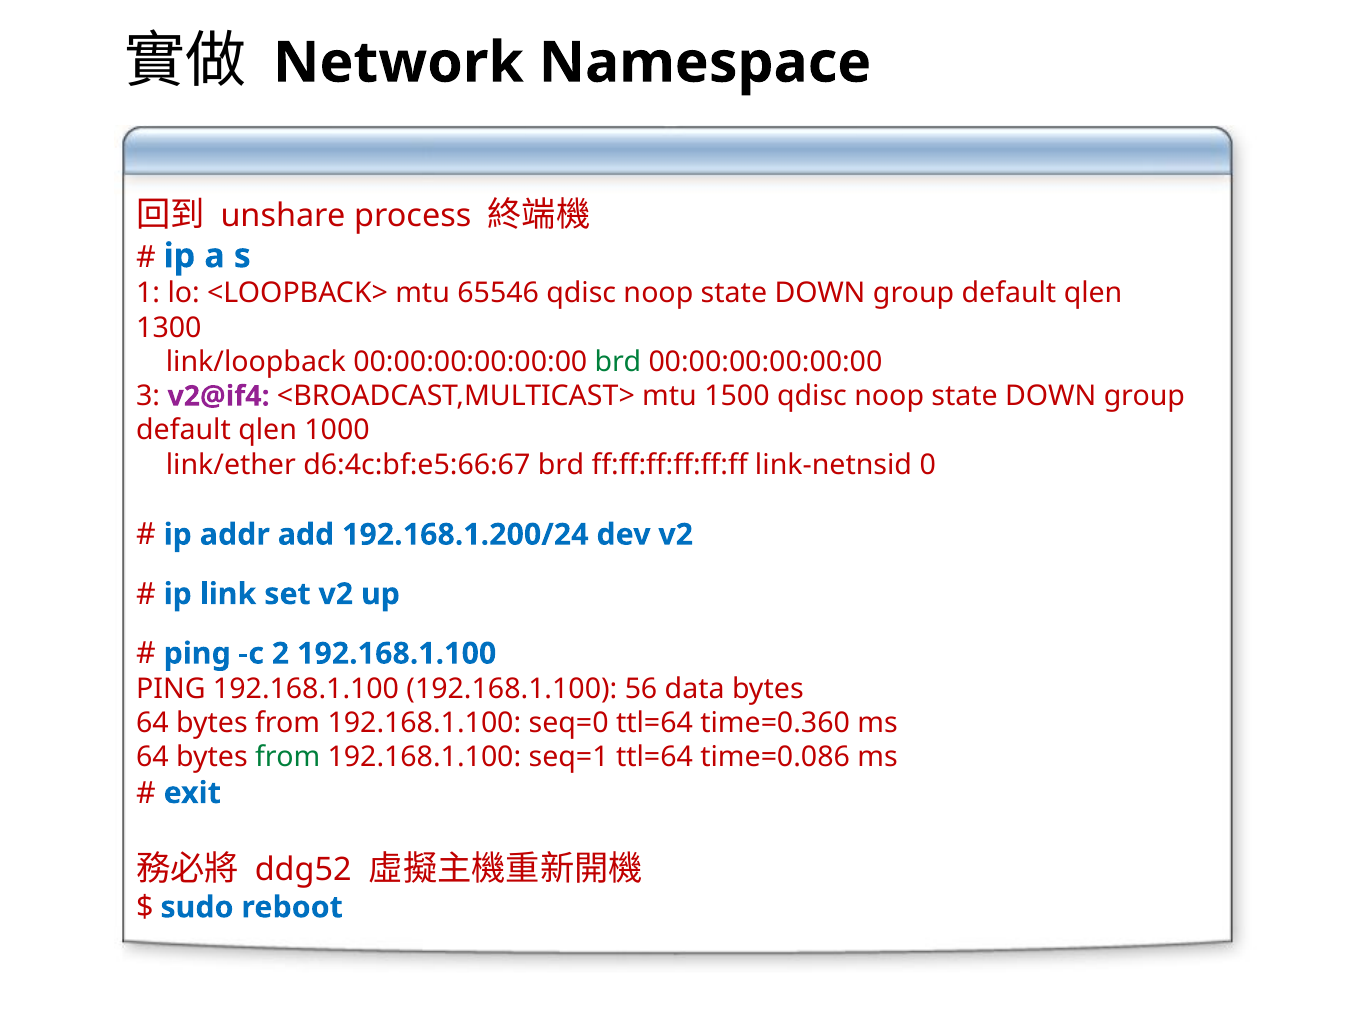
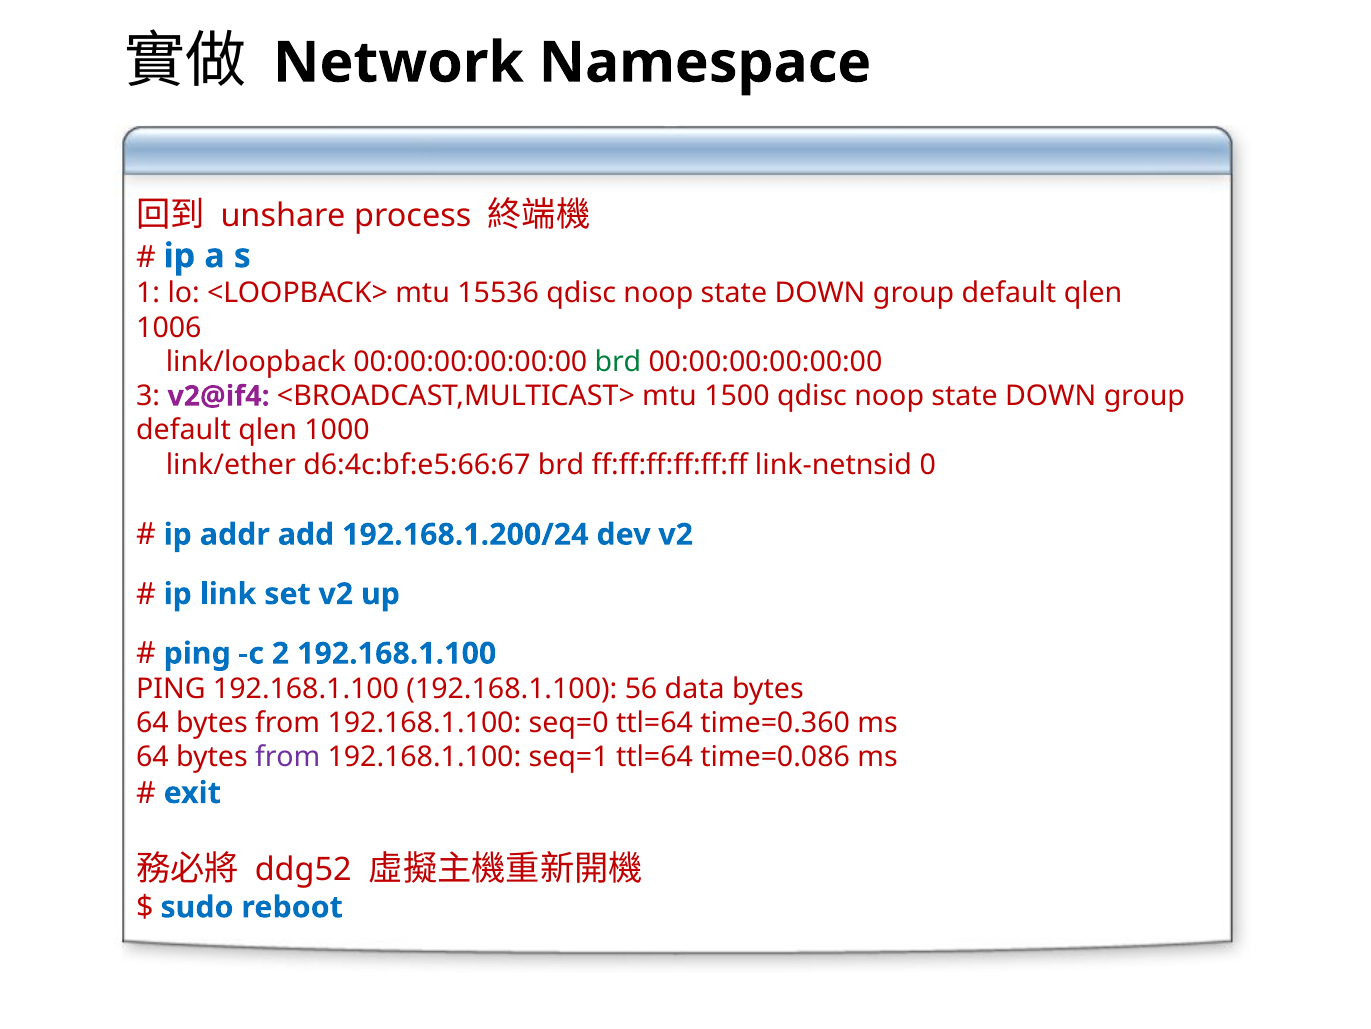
65546: 65546 -> 15536 (498, 293)
1300: 1300 -> 1006 (169, 327)
from colour: green -> purple (288, 757)
